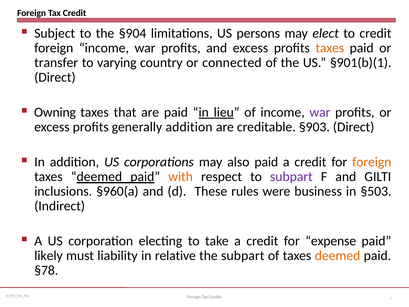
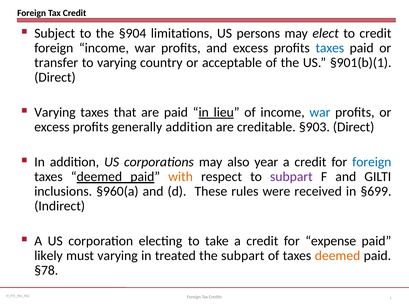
taxes colour: orange -> blue (330, 48)
connected: connected -> acceptable (232, 63)
Owning: Owning -> Varying (55, 112)
war colour: purple -> blue (320, 112)
also paid: paid -> year (266, 162)
foreign colour: orange -> blue (372, 162)
business: business -> received (318, 191)
§503: §503 -> §699 (376, 191)
must liability: liability -> varying (118, 256)
relative: relative -> treated (175, 256)
